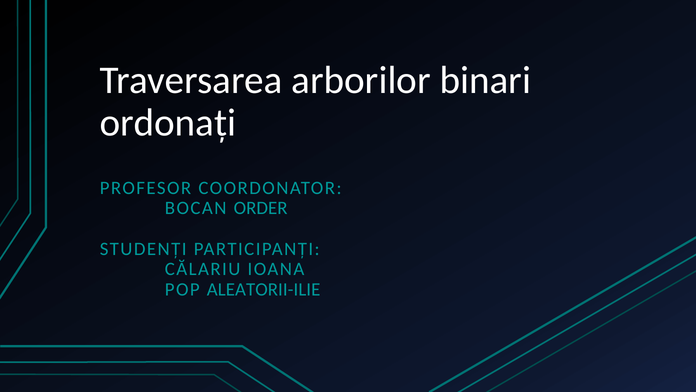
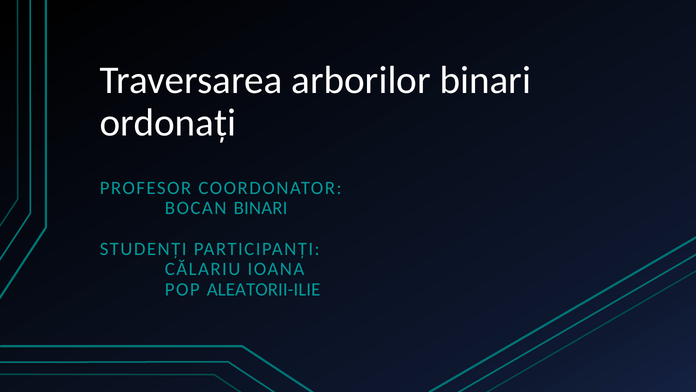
BOCAN ORDER: ORDER -> BINARI (261, 208)
